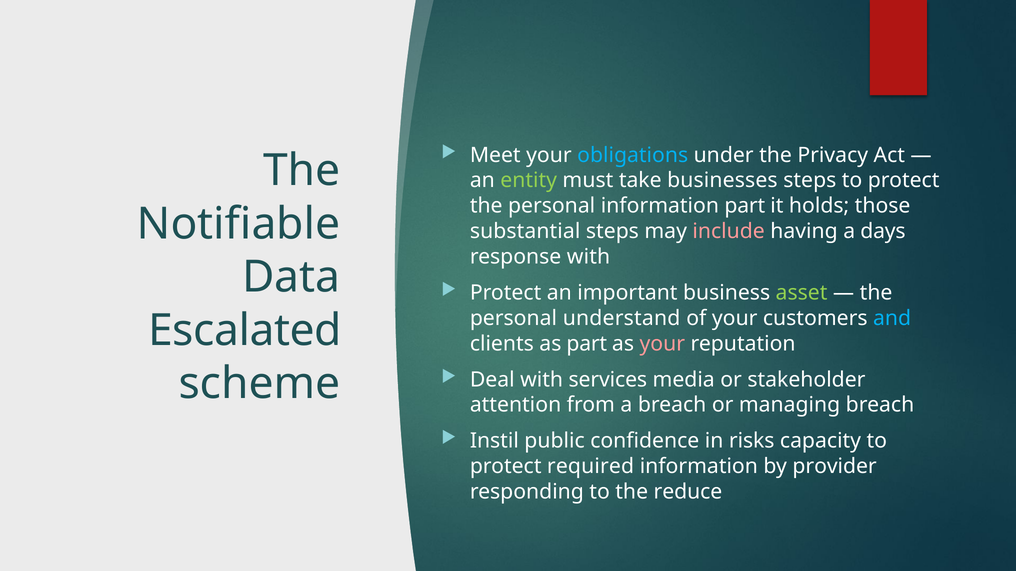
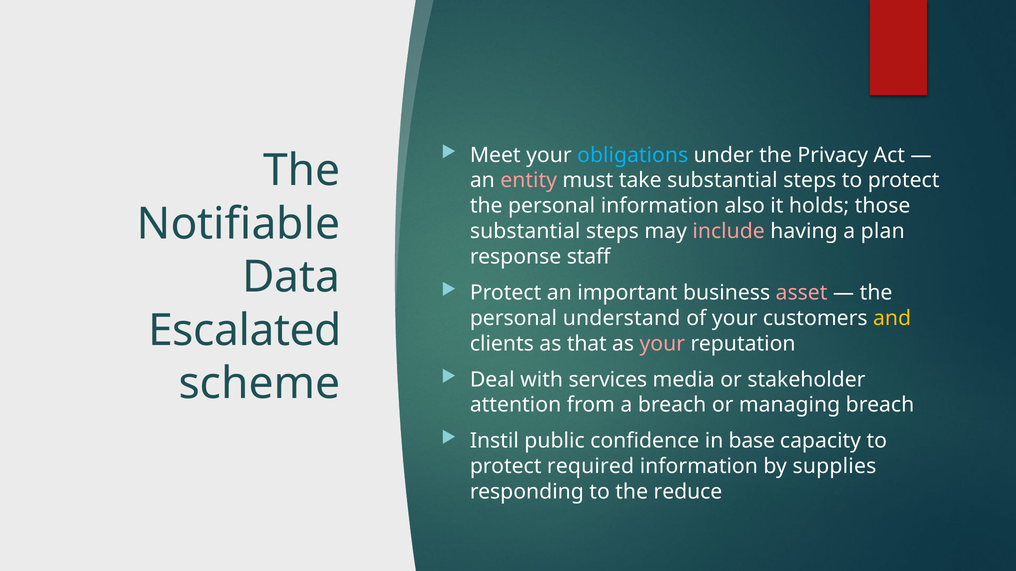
entity colour: light green -> pink (529, 181)
take businesses: businesses -> substantial (722, 181)
information part: part -> also (745, 206)
days: days -> plan (883, 232)
response with: with -> staff (589, 257)
asset colour: light green -> pink (802, 293)
and colour: light blue -> yellow (892, 318)
as part: part -> that (587, 344)
risks: risks -> base (752, 441)
provider: provider -> supplies (834, 467)
